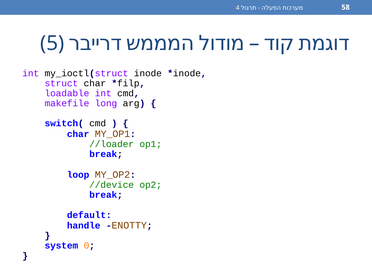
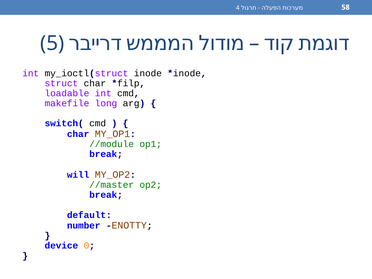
//loader: //loader -> //module (112, 144)
loop: loop -> will (78, 175)
//device: //device -> //master (112, 185)
handle: handle -> number (84, 226)
system: system -> device (61, 246)
